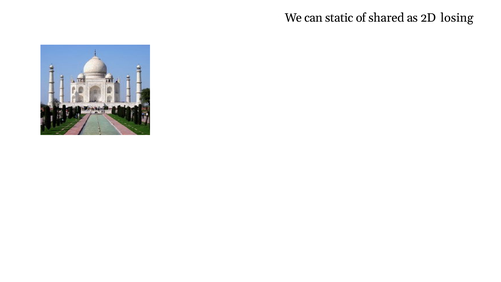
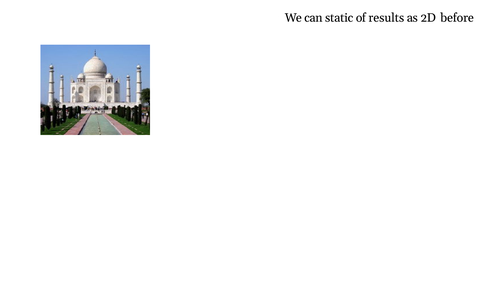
shared: shared -> results (386, 18)
losing: losing -> before (457, 18)
